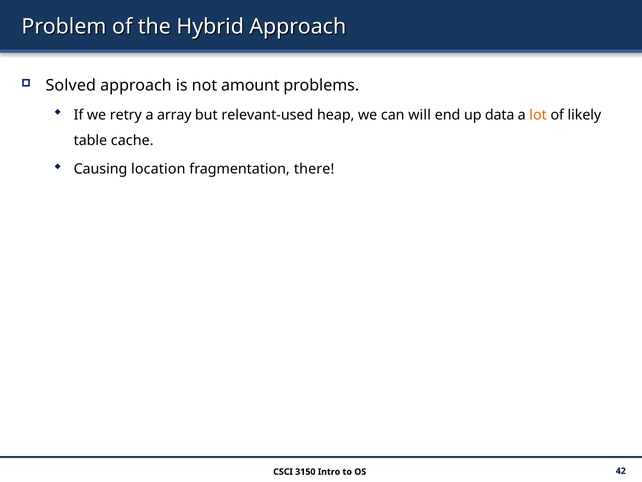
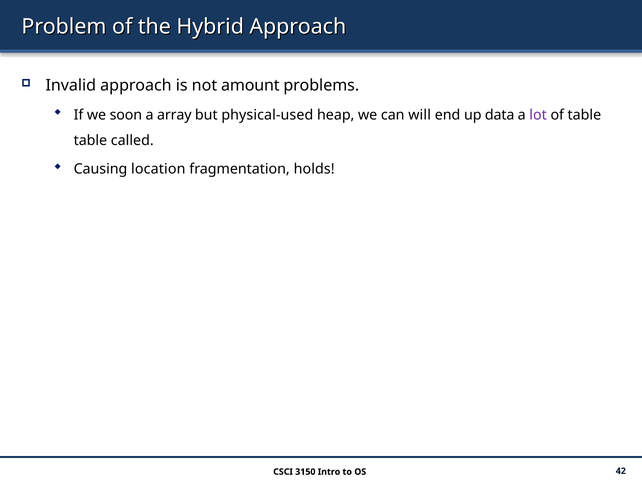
Solved: Solved -> Invalid (71, 85)
retry: retry -> soon (126, 115)
relevant-used: relevant-used -> physical-used (267, 115)
lot colour: orange -> purple (538, 115)
of likely: likely -> table (584, 115)
cache: cache -> called (132, 141)
there: there -> holds (314, 169)
